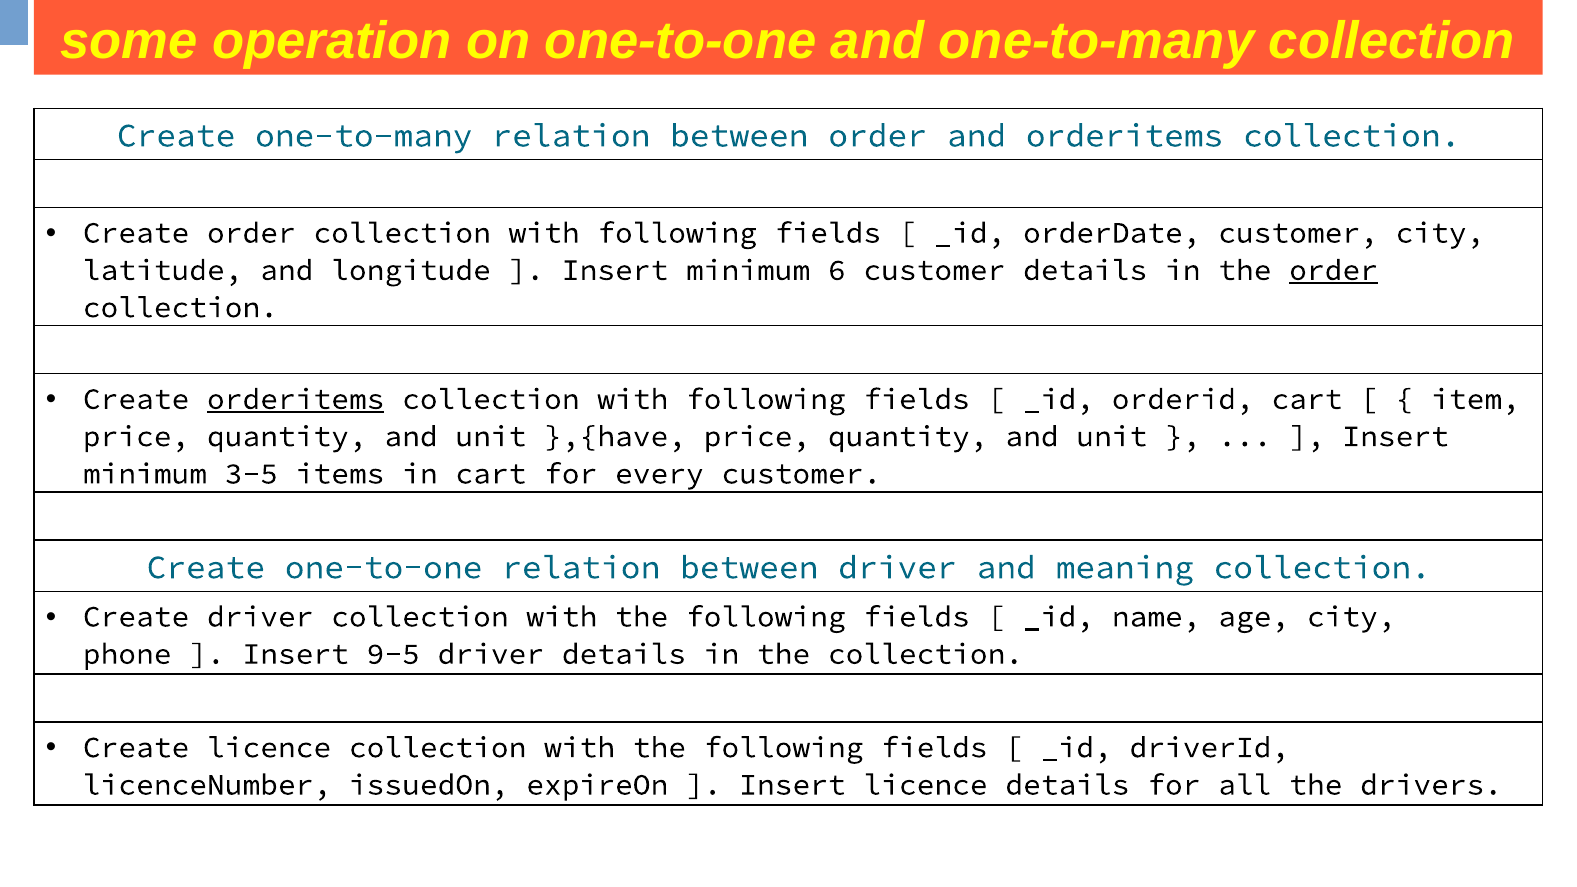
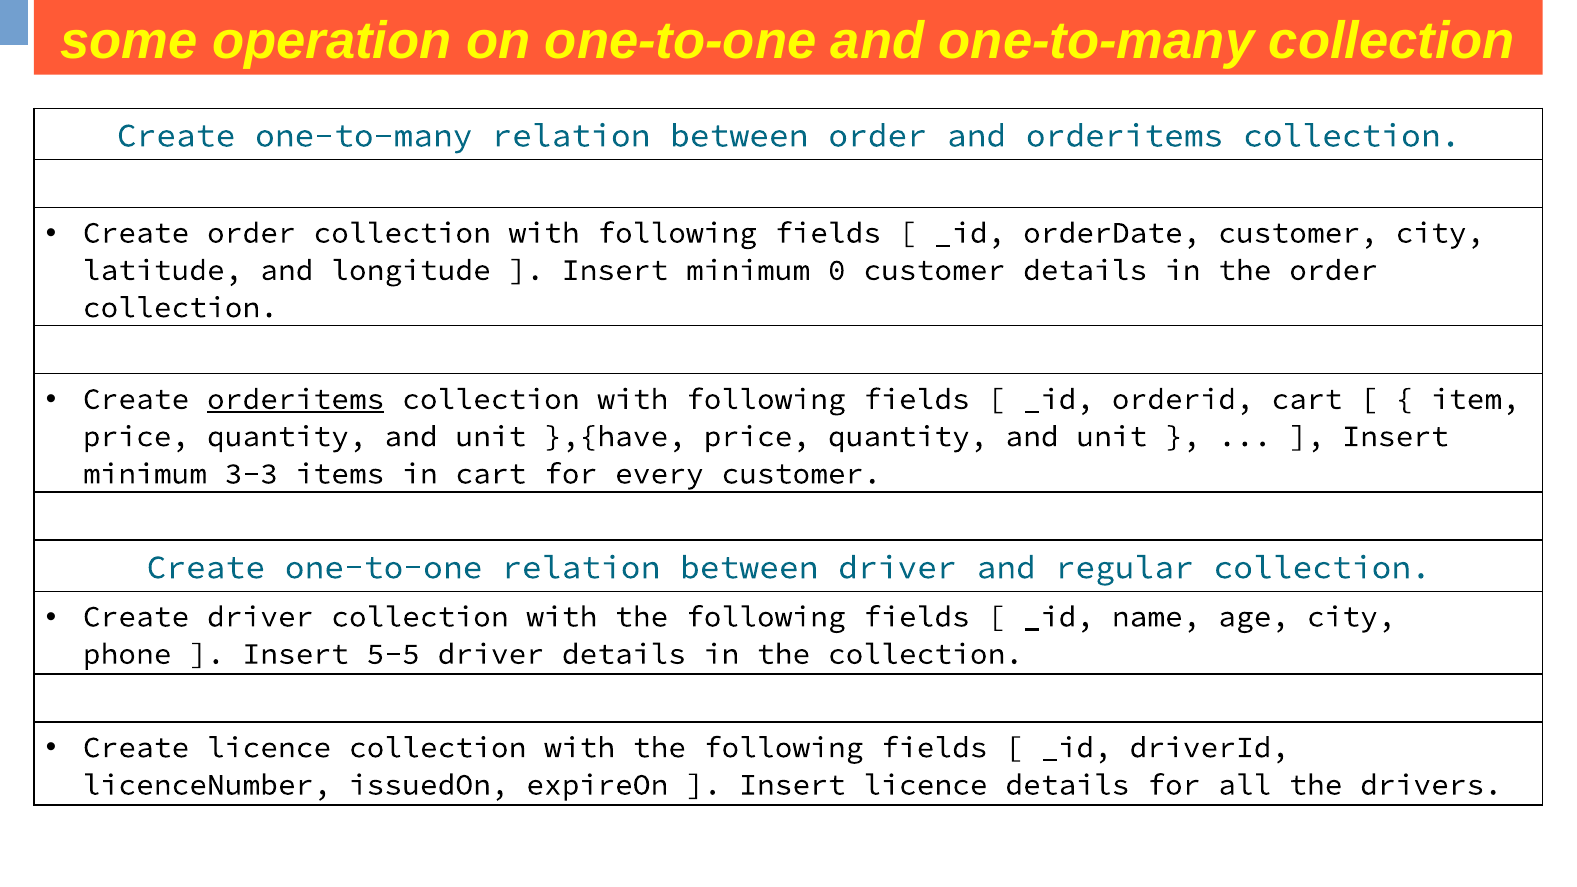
6: 6 -> 0 (837, 270)
order underline: present -> none (1334, 270)
3-5: 3-5 -> 3-3 (251, 474)
meaning: meaning -> regular (1125, 567)
9-5: 9-5 -> 5-5 (393, 654)
